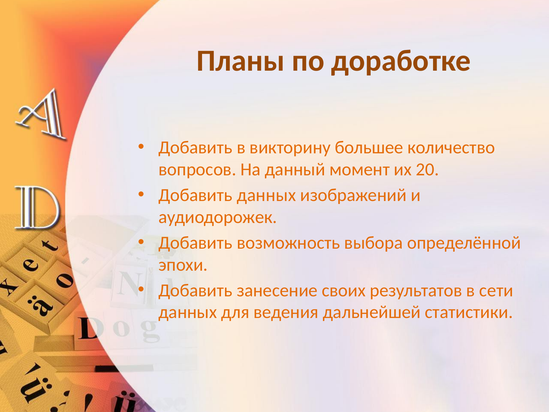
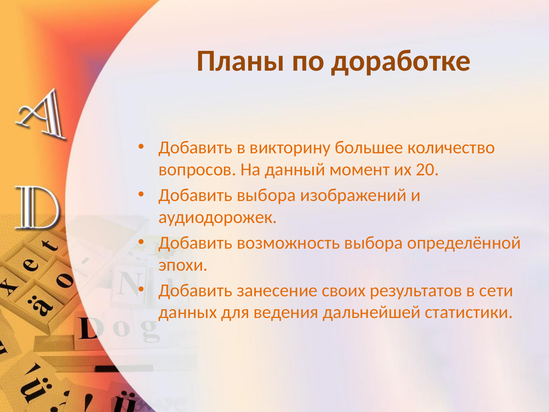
Добавить данных: данных -> выбора (266, 195)
